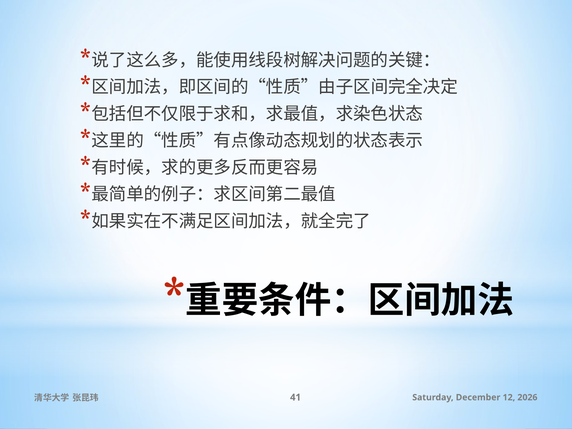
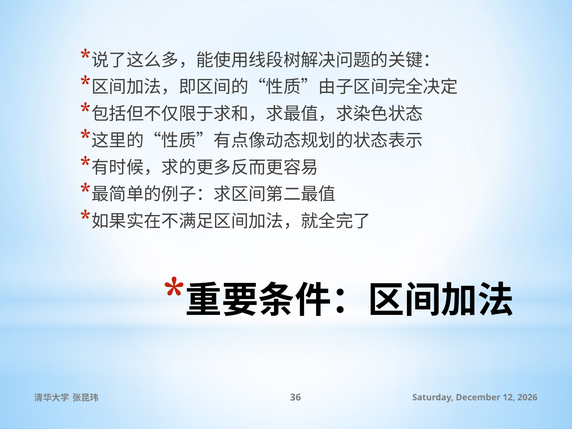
41: 41 -> 36 (296, 397)
